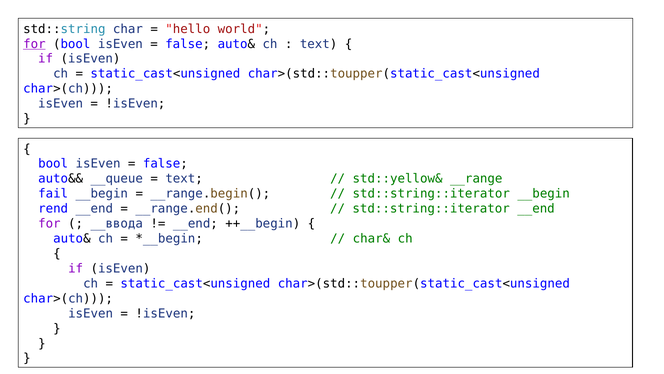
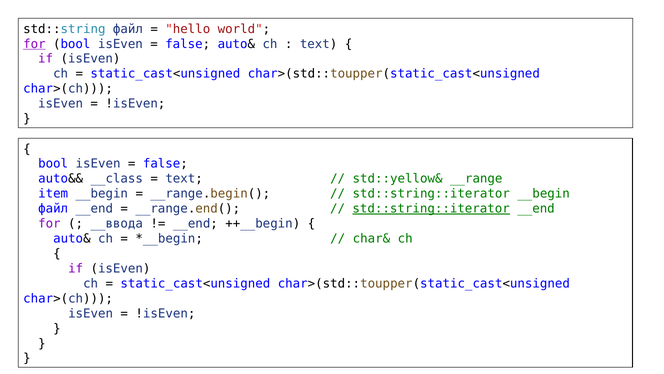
std::string char: char -> файл (128, 29)
__queue: __queue -> __class (117, 179)
fail: fail -> item (53, 194)
rend: rend -> файл (53, 208)
std::string::iterator underline: none -> present (431, 208)
